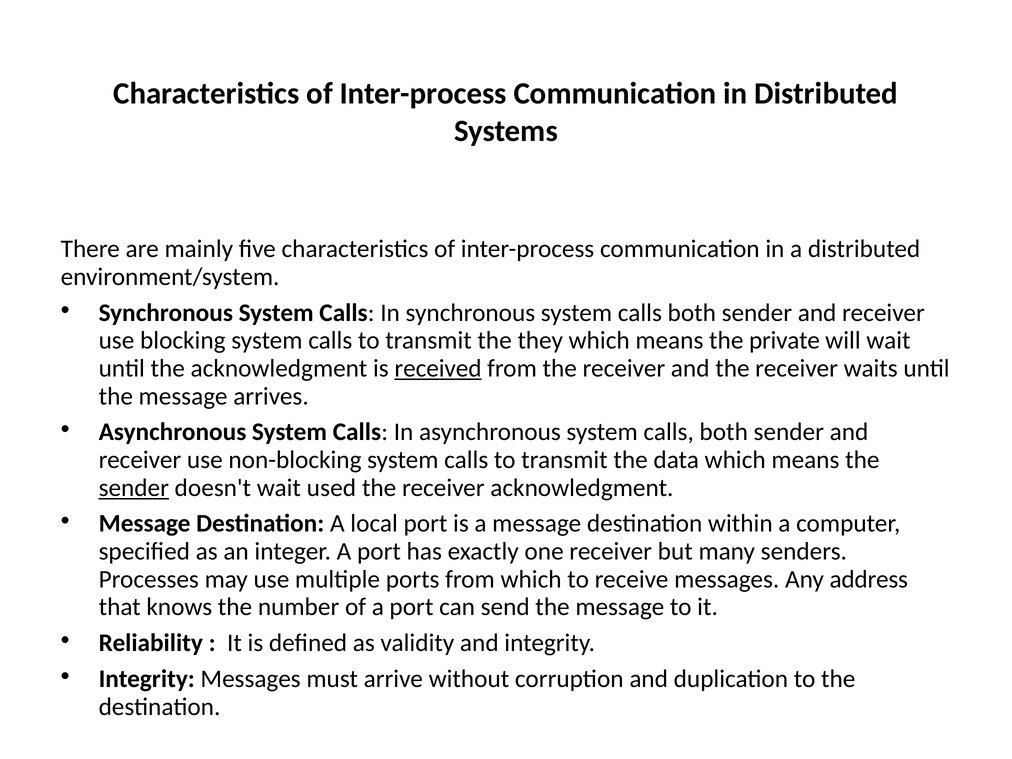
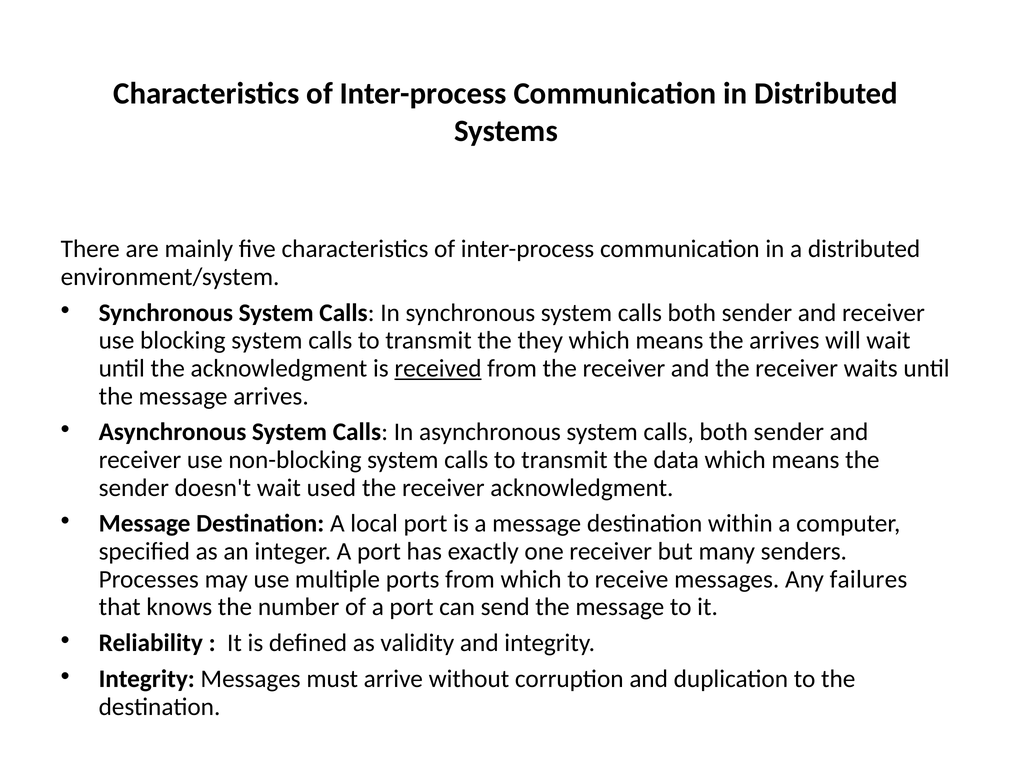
the private: private -> arrives (784, 341)
sender underline: present -> none (134, 488)
address: address -> failures (869, 579)
